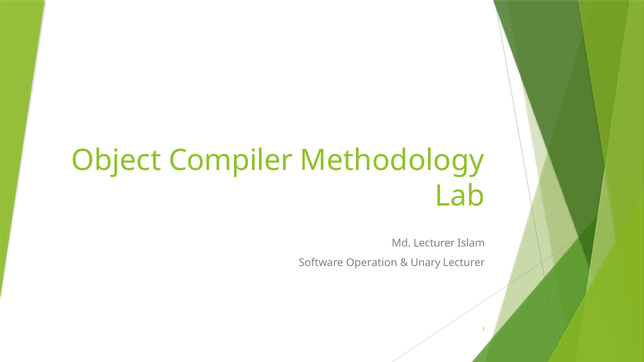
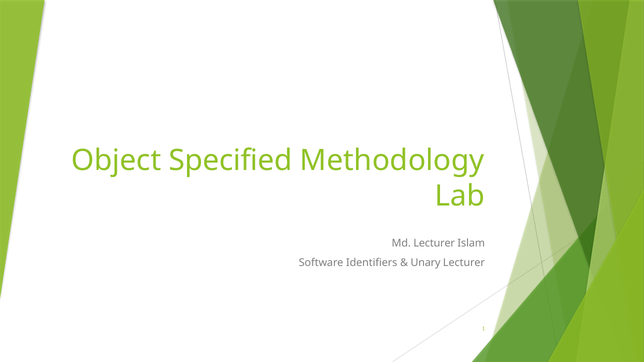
Compiler: Compiler -> Specified (231, 161)
Operation: Operation -> Identifiers (372, 263)
